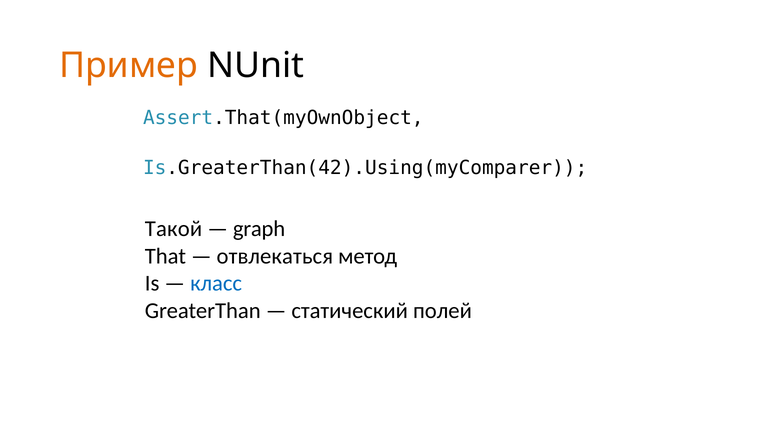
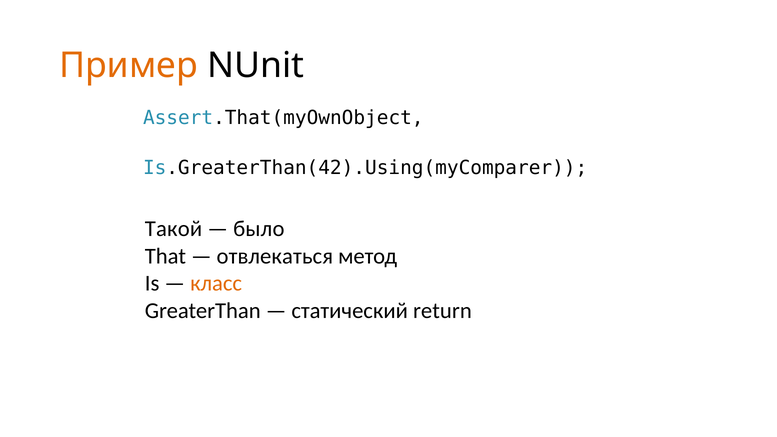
graph: graph -> было (259, 229)
класс colour: blue -> orange (216, 283)
полей: полей -> return (442, 311)
